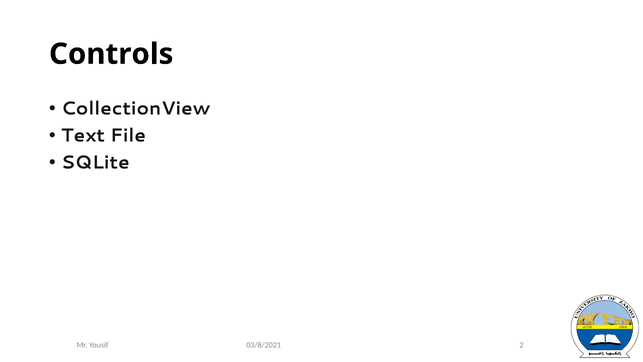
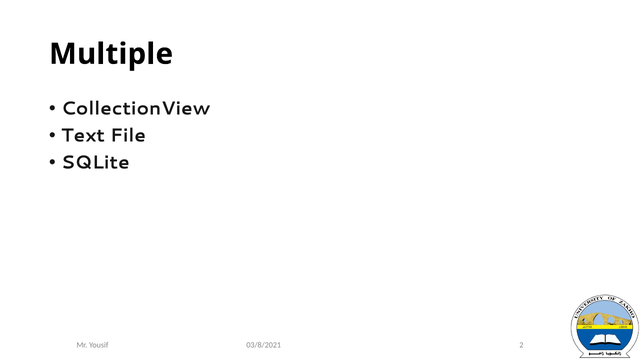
Controls: Controls -> Multiple (111, 54)
